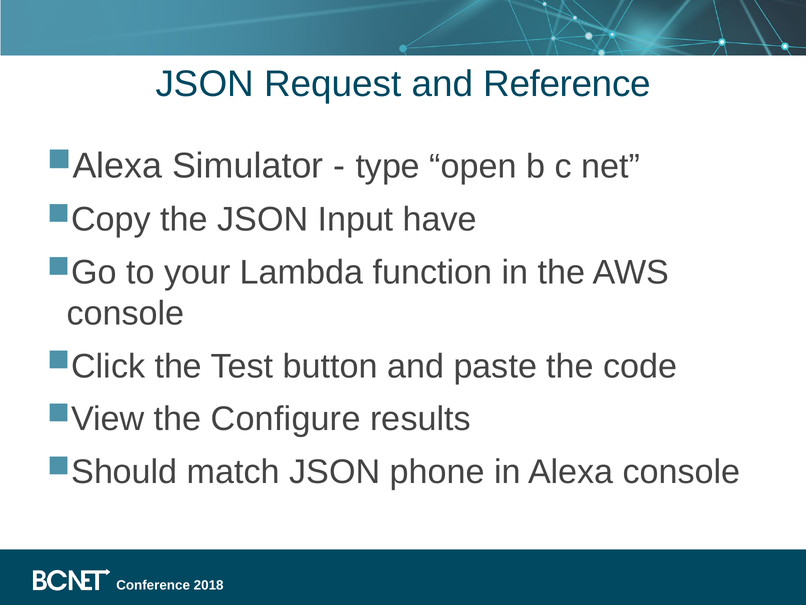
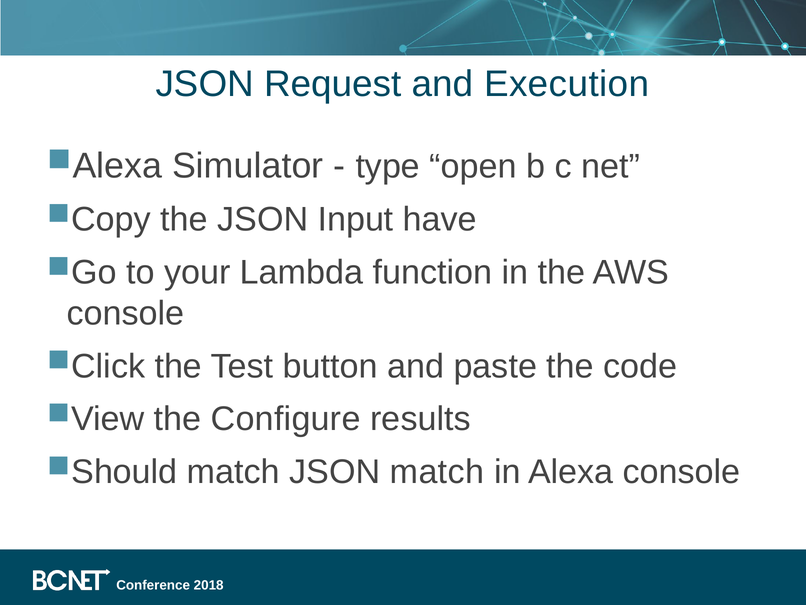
Reference: Reference -> Execution (567, 84)
JSON phone: phone -> match (437, 472)
